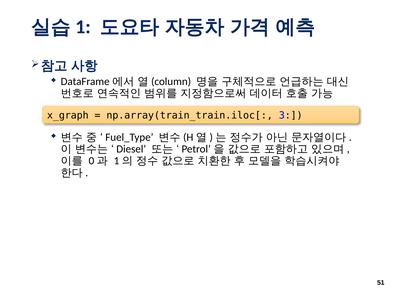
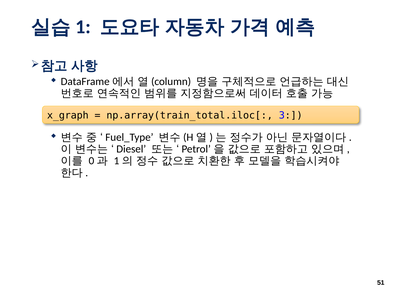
np.array(train_train.iloc[: np.array(train_train.iloc[ -> np.array(train_total.iloc[ (190, 115)
